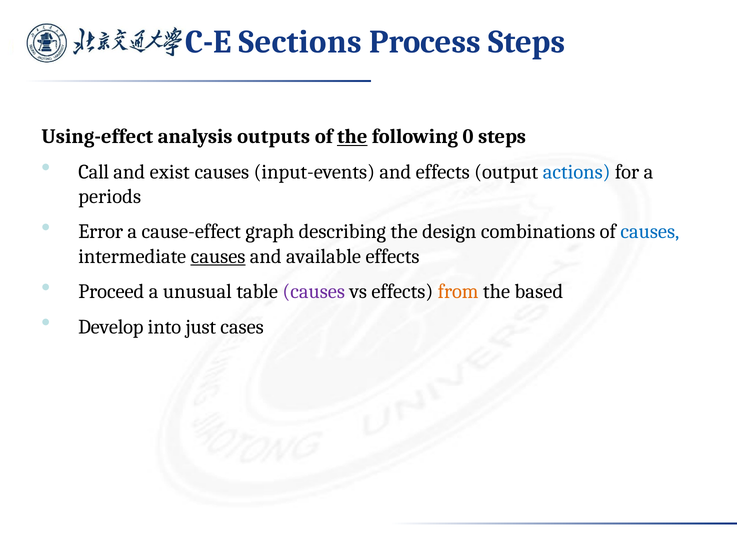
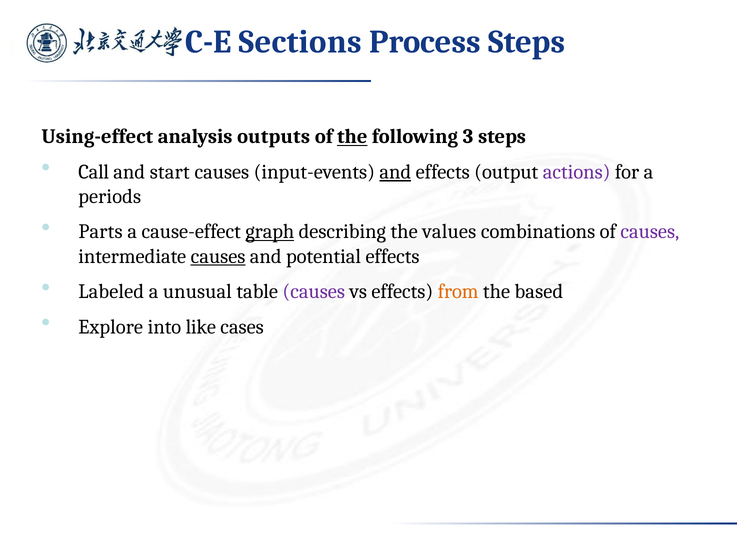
0: 0 -> 3 (468, 137)
exist: exist -> start (170, 172)
and underline: none -> present (395, 172)
actions colour: blue -> purple (577, 172)
Error: Error -> Parts (100, 232)
graph underline: none -> present (270, 232)
design: design -> values (449, 232)
causes colour: blue -> purple (650, 232)
available: available -> potential (324, 256)
Proceed: Proceed -> Labeled (111, 291)
Develop: Develop -> Explore (111, 327)
just: just -> like (201, 327)
